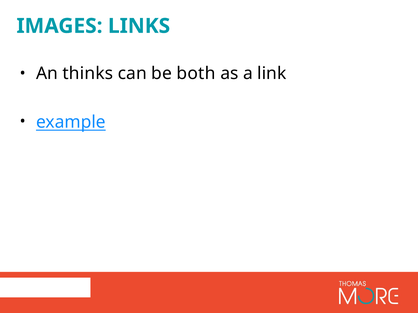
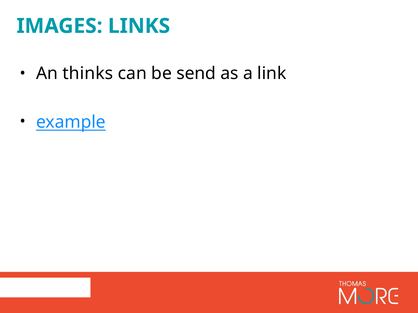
both: both -> send (196, 73)
